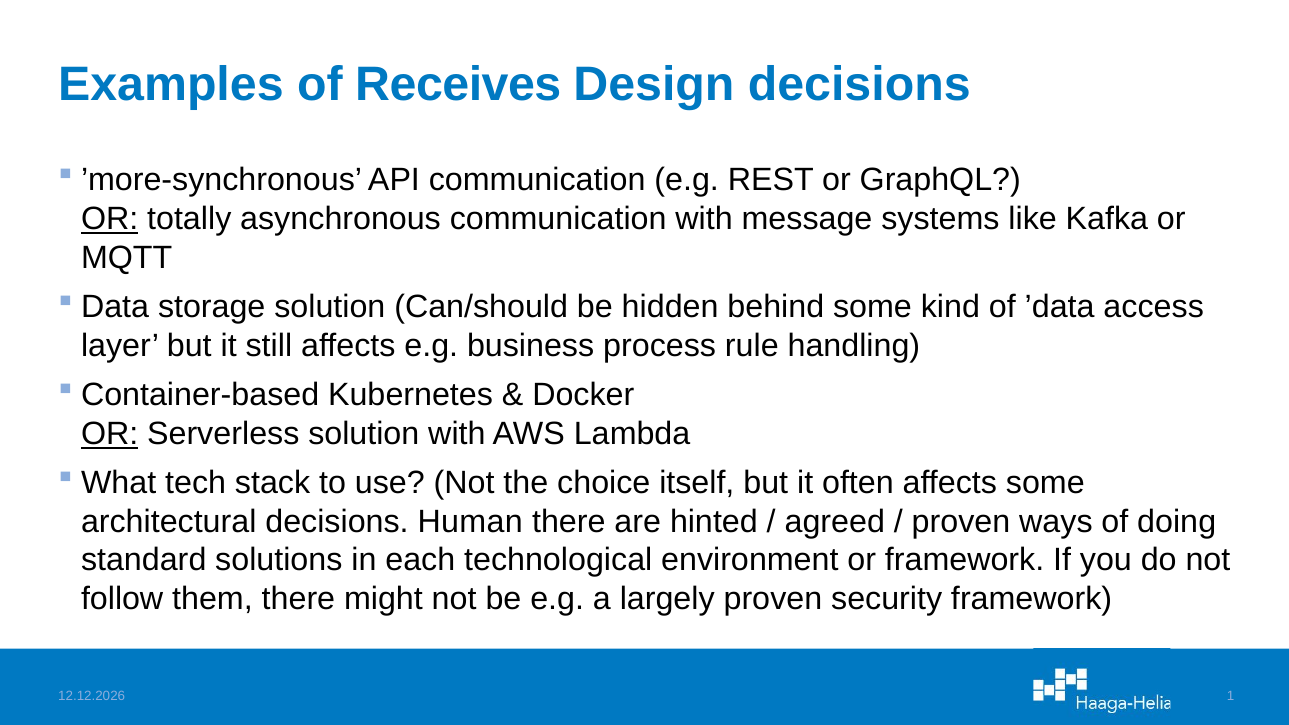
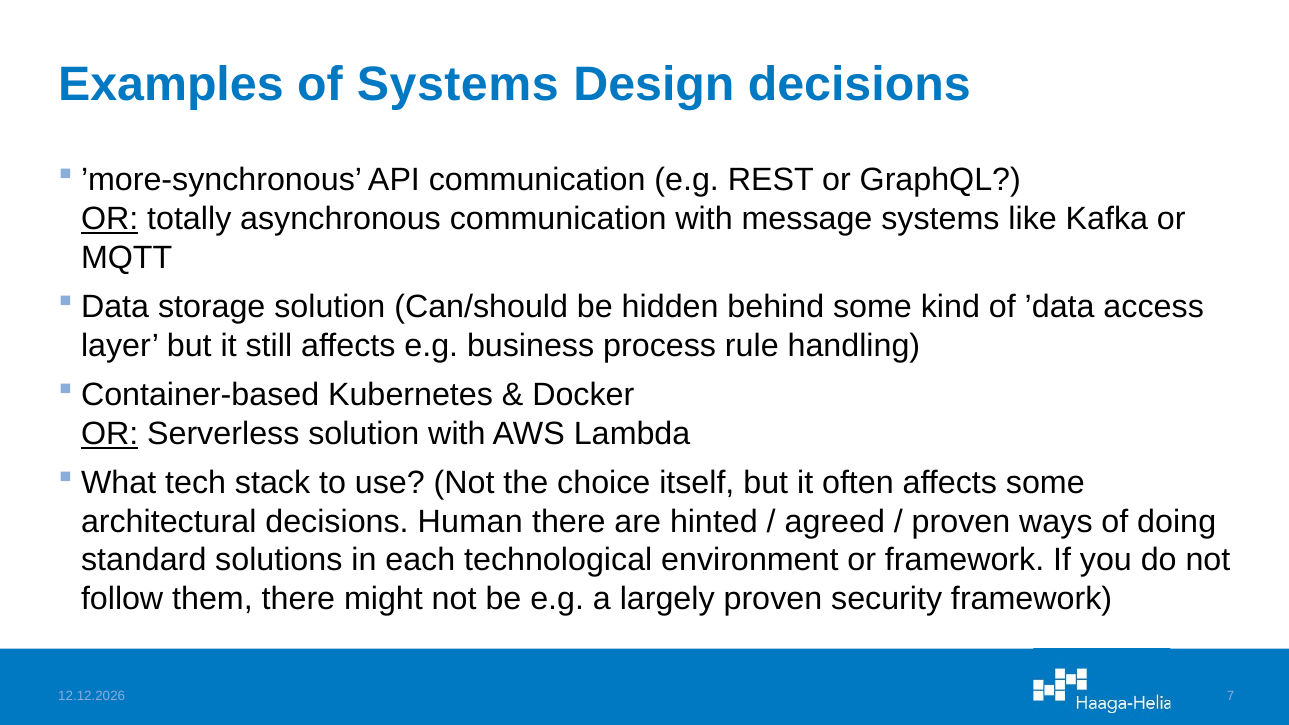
of Receives: Receives -> Systems (458, 85)
1: 1 -> 7 (1231, 696)
